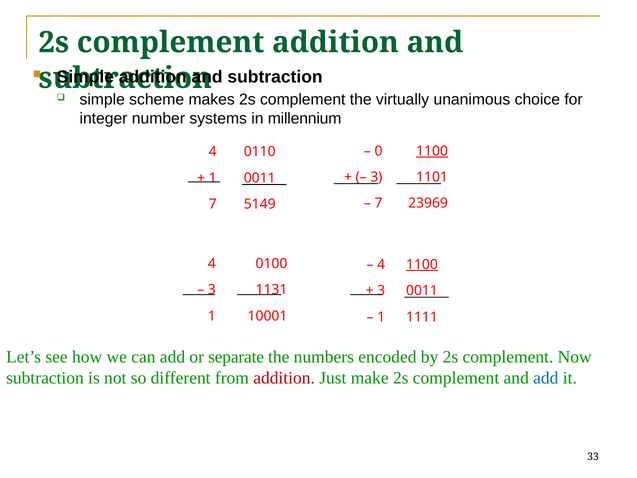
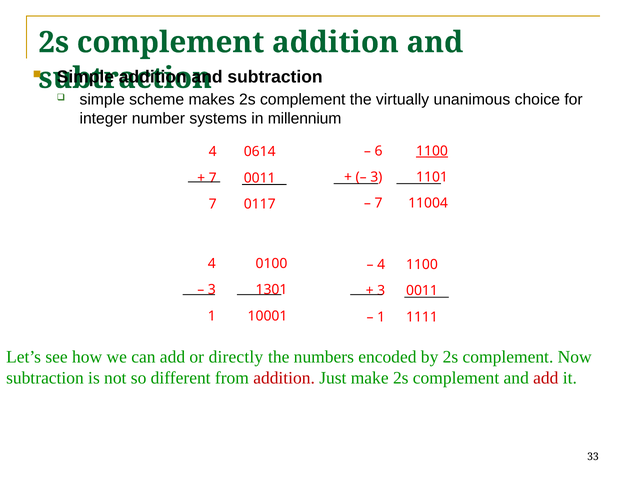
0: 0 -> 6 (379, 151)
0110: 0110 -> 0614 (260, 152)
1: 1 -> 7 (213, 178)
23969: 23969 -> 11004 (428, 203)
5149: 5149 -> 0117 (260, 204)
1100 underline: present -> none (422, 264)
1131: 1131 -> 1301 (272, 289)
separate: separate -> directly (236, 357)
add colour: blue -> red (546, 378)
